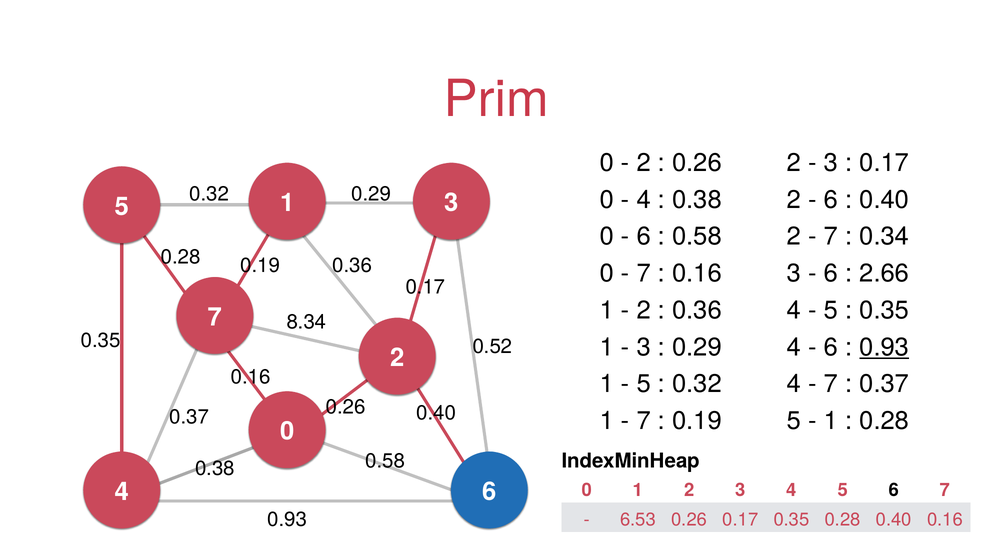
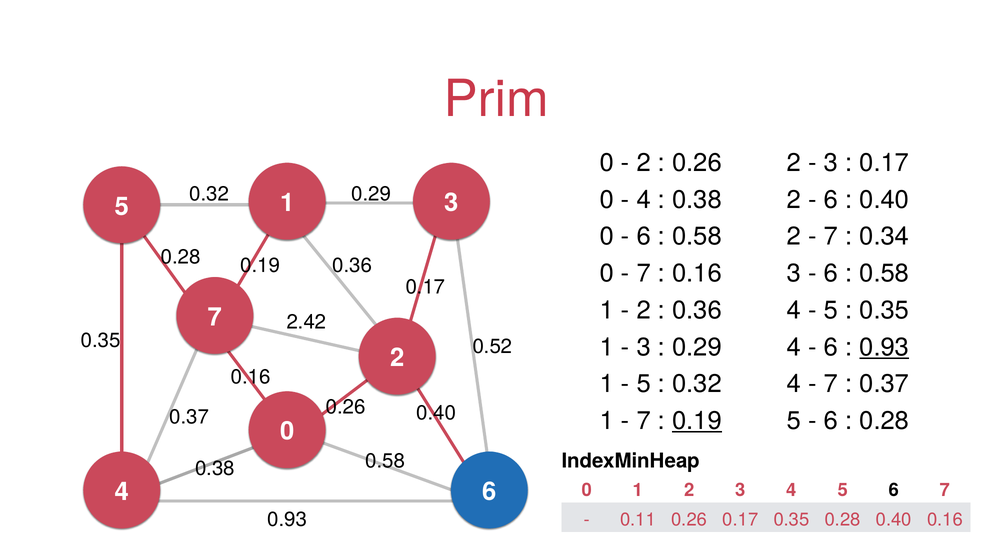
2.66: 2.66 -> 0.58 (884, 273)
8.34: 8.34 -> 2.42 (306, 322)
0.19 underline: none -> present (697, 421)
1: 1 -> 6 (831, 421)
6.53: 6.53 -> 0.11 (638, 520)
